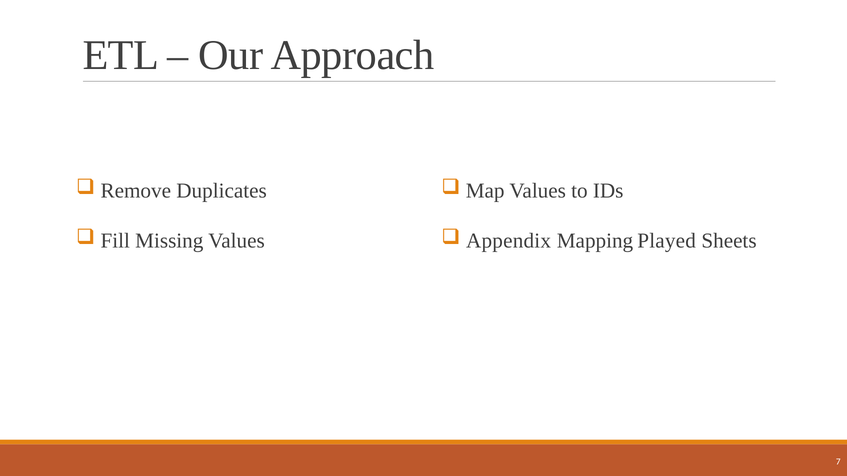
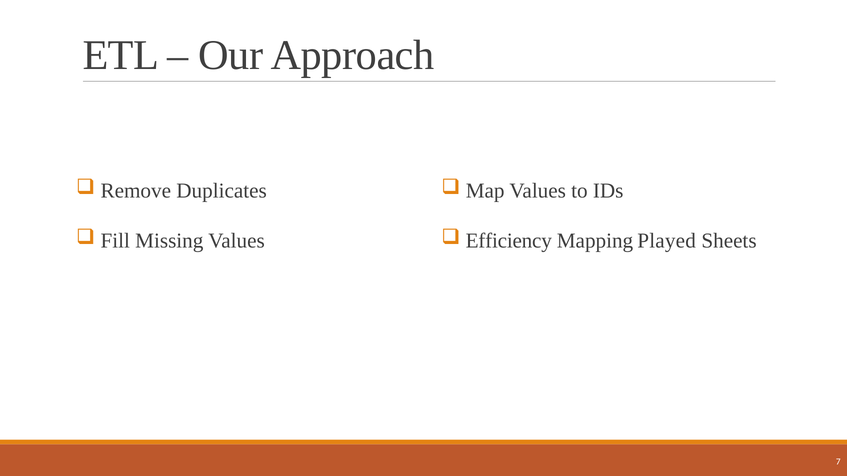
Appendix: Appendix -> Efficiency (509, 241)
